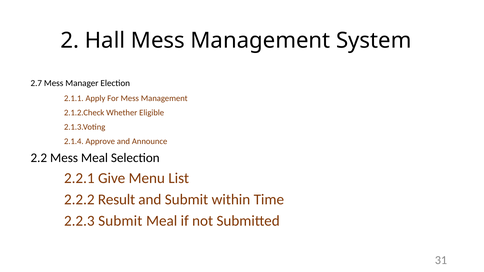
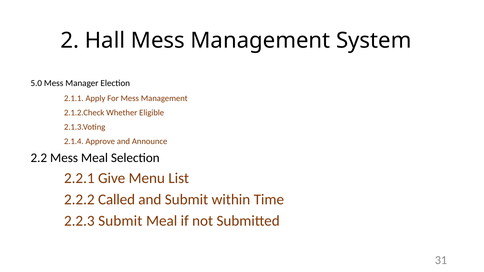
2.7: 2.7 -> 5.0 (36, 83)
Result: Result -> Called (117, 200)
